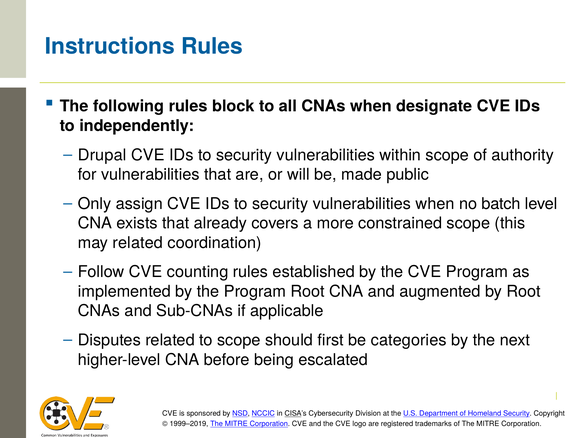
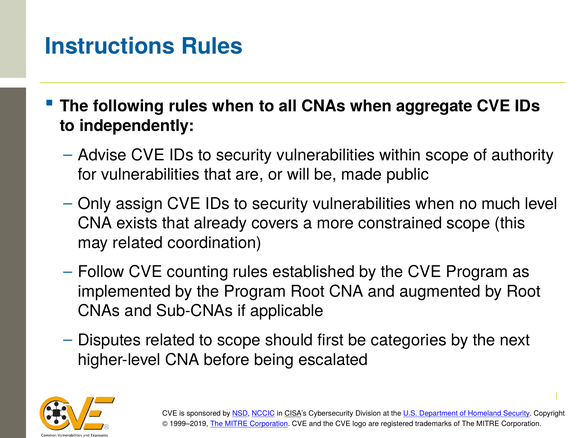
rules block: block -> when (233, 106)
designate: designate -> aggregate (434, 106)
Drupal: Drupal -> Advise (102, 155)
batch: batch -> much (501, 204)
